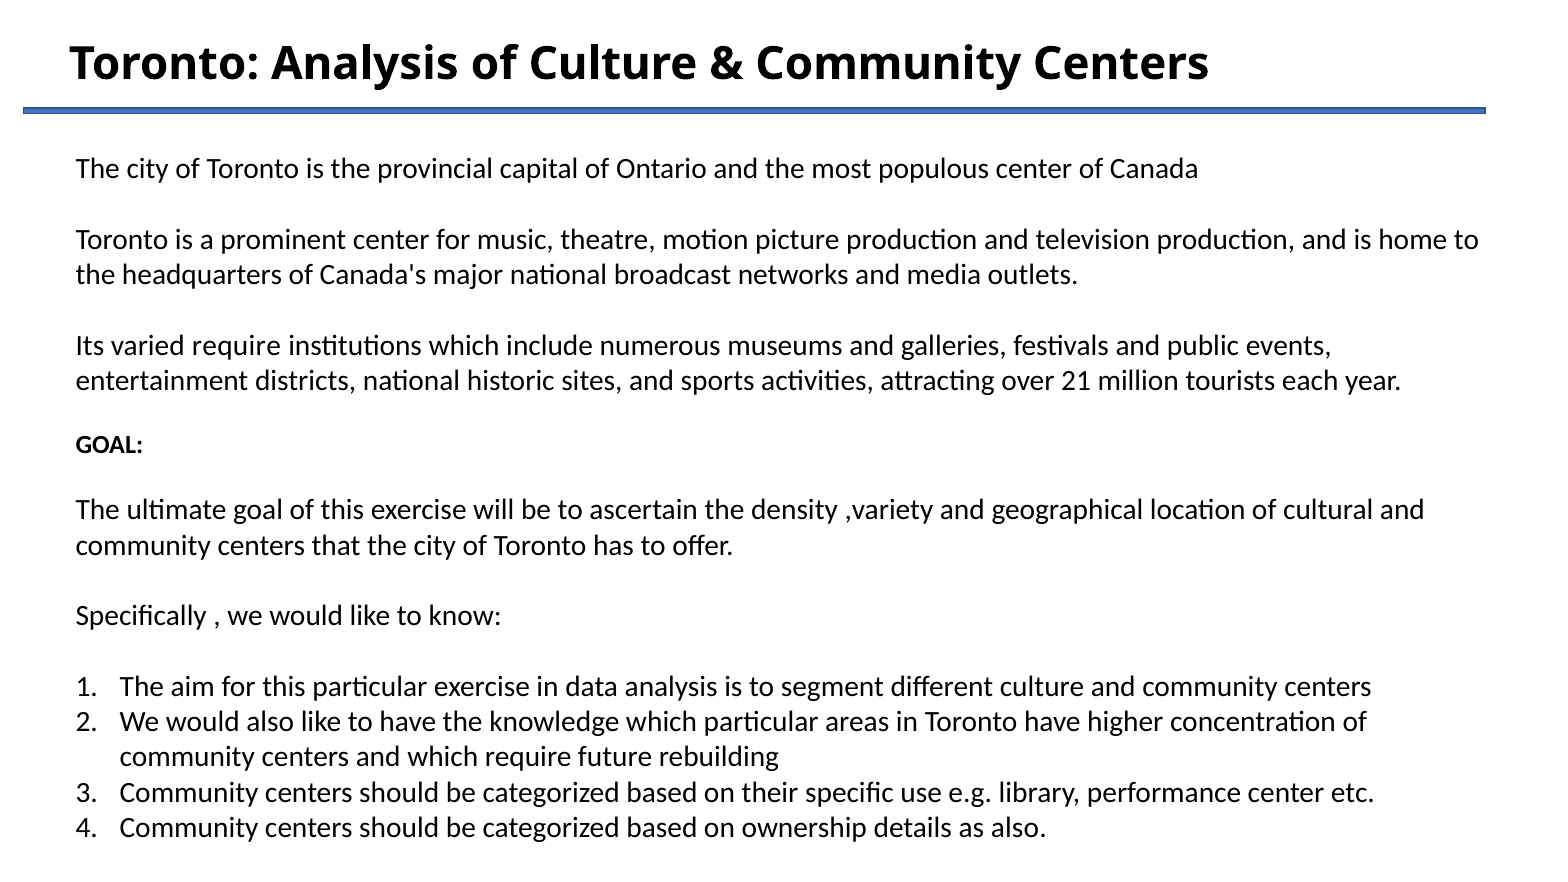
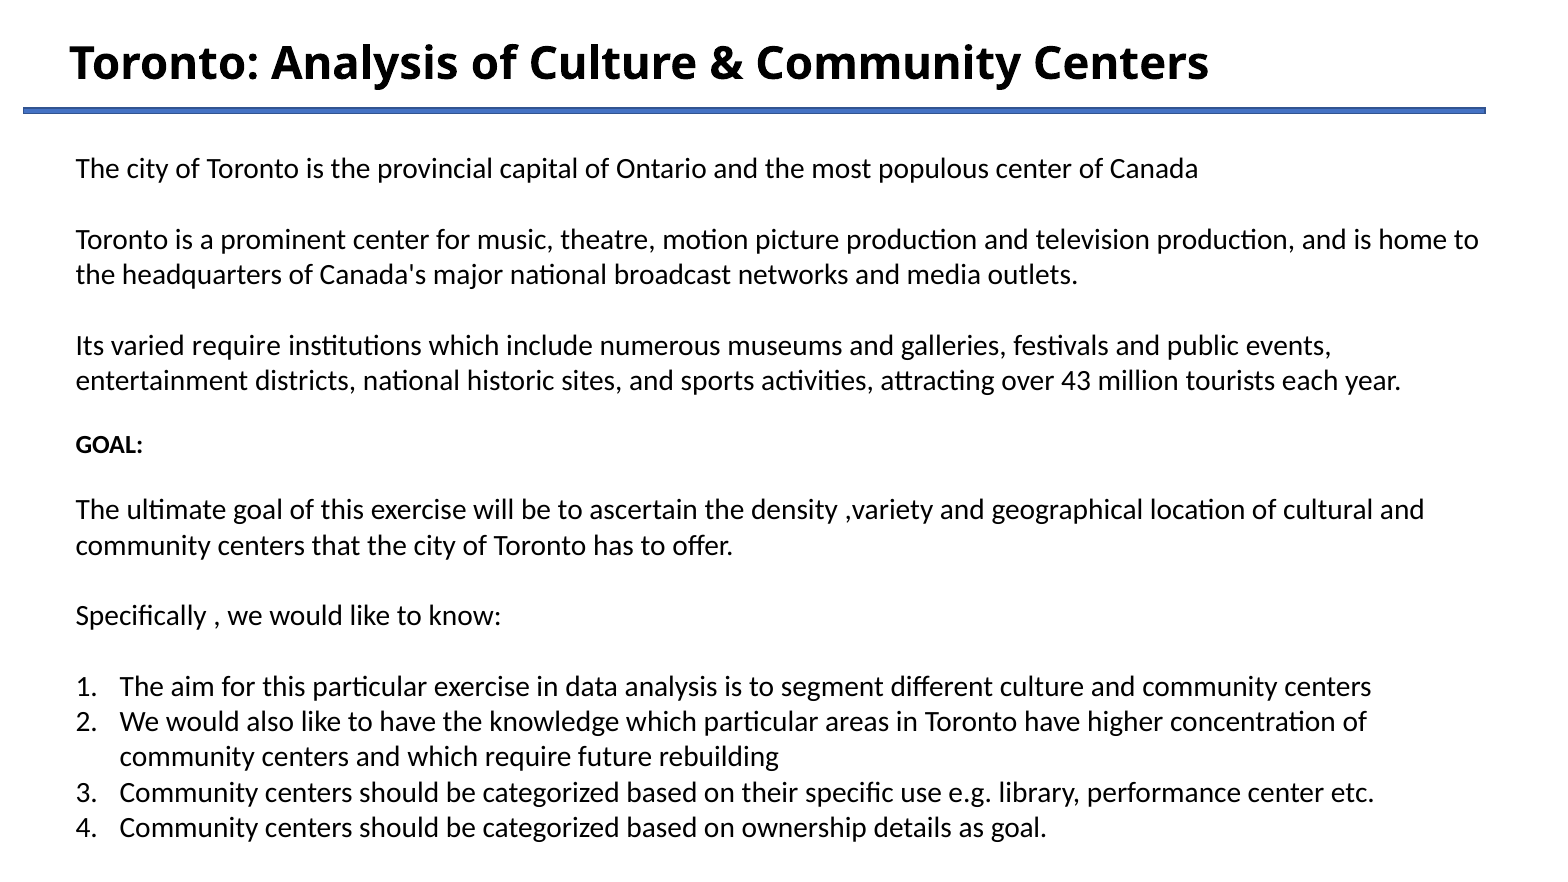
21: 21 -> 43 (1076, 381)
as also: also -> goal (1019, 828)
